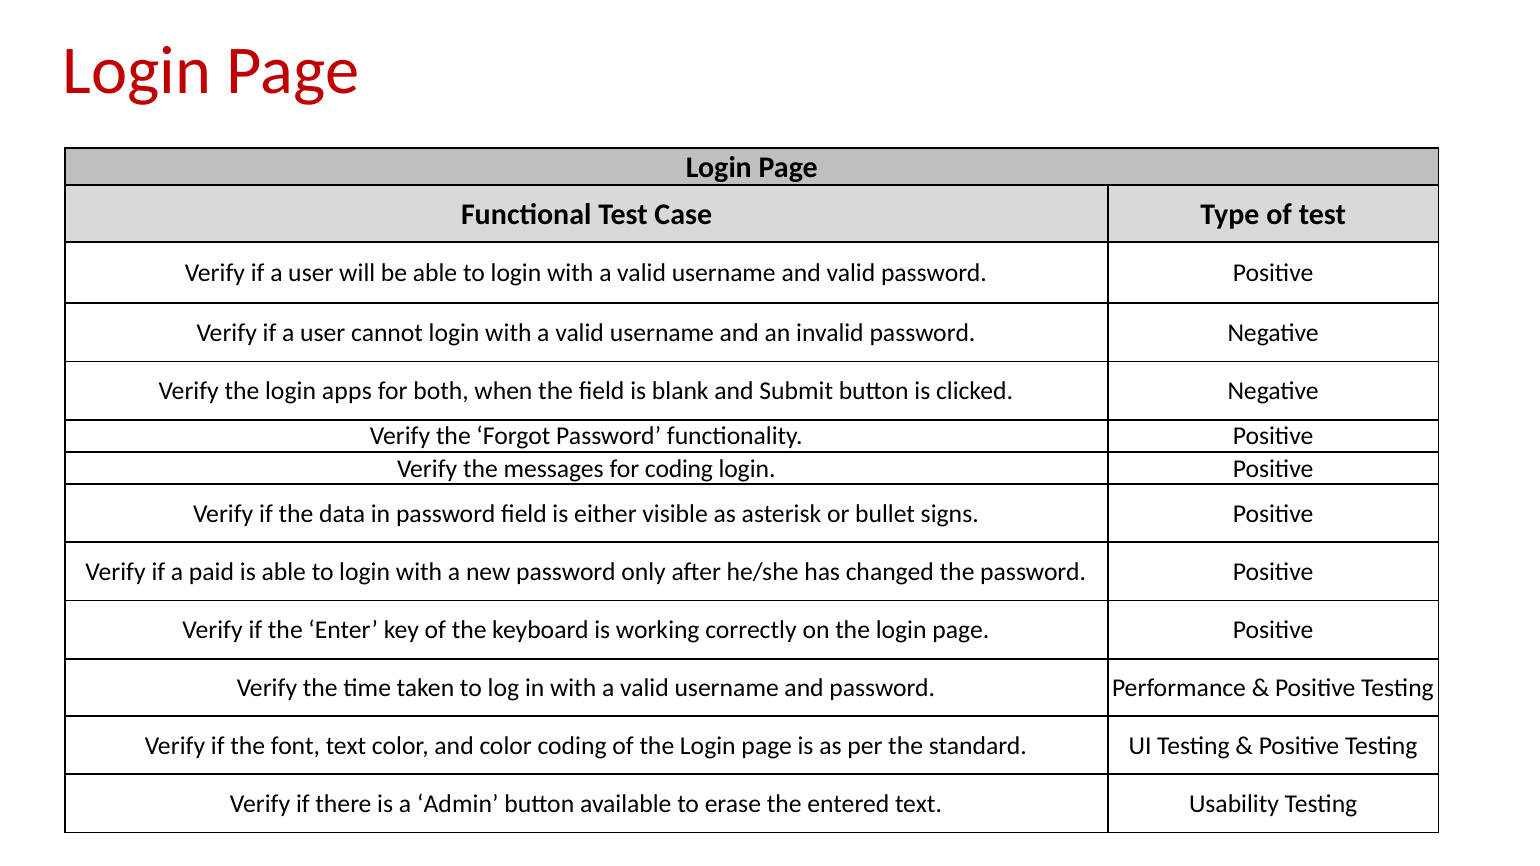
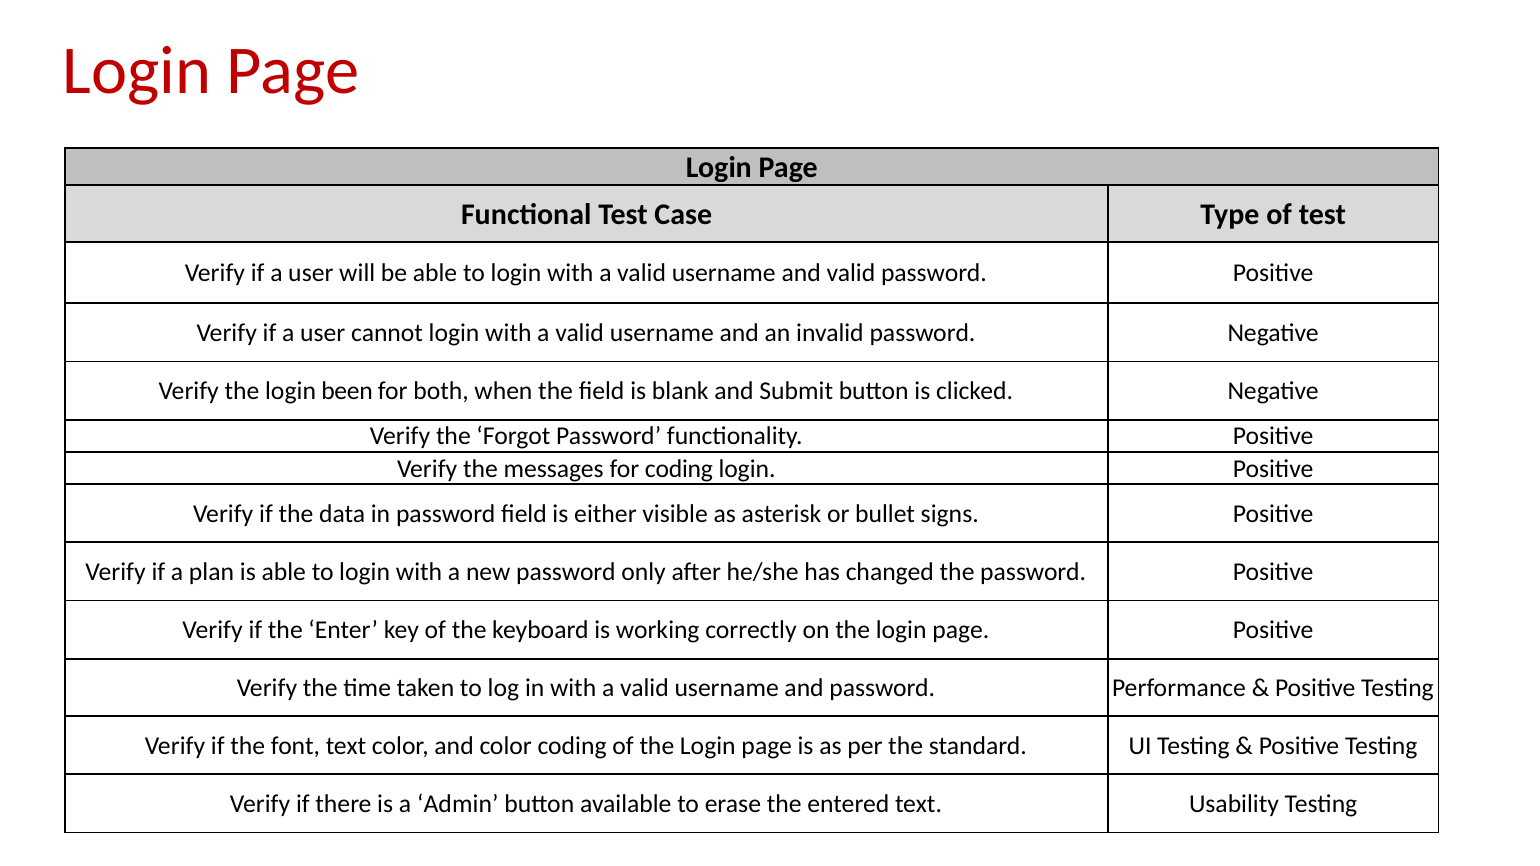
apps: apps -> been (347, 391)
paid: paid -> plan (212, 572)
